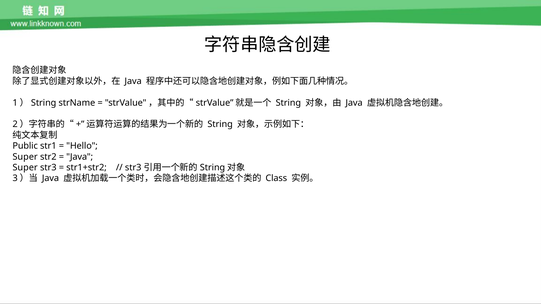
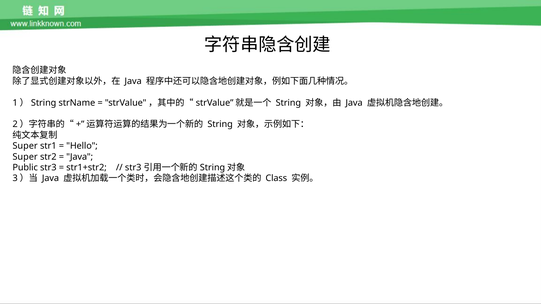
Public: Public -> Super (25, 146)
Super: Super -> Public (25, 168)
